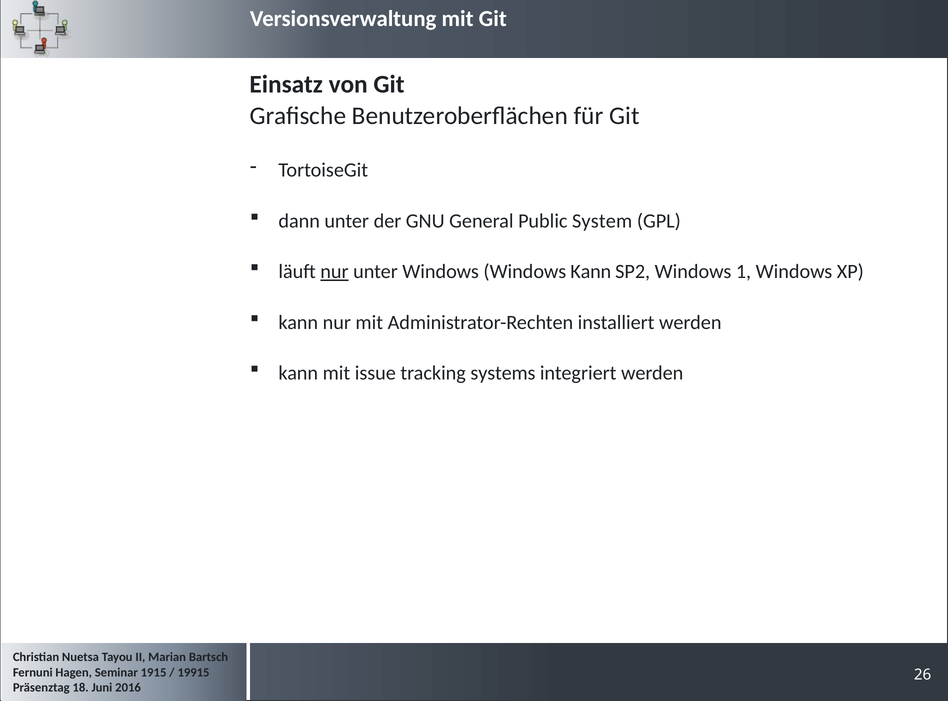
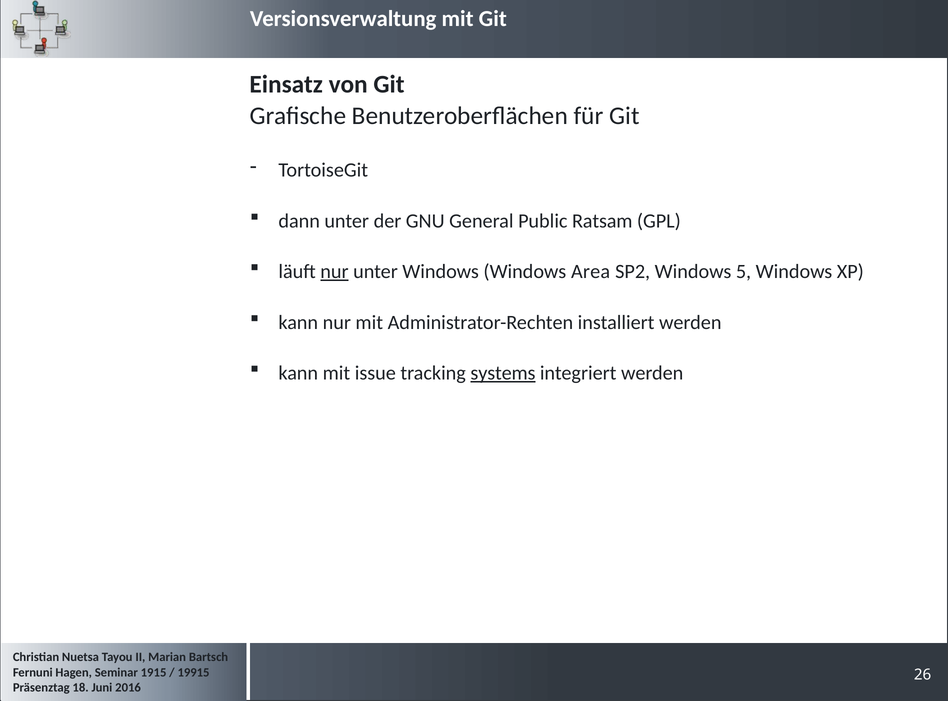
System: System -> Ratsam (602, 221)
Windows Kann: Kann -> Area (591, 271)
1: 1 -> 5 (744, 271)
systems underline: none -> present (503, 373)
